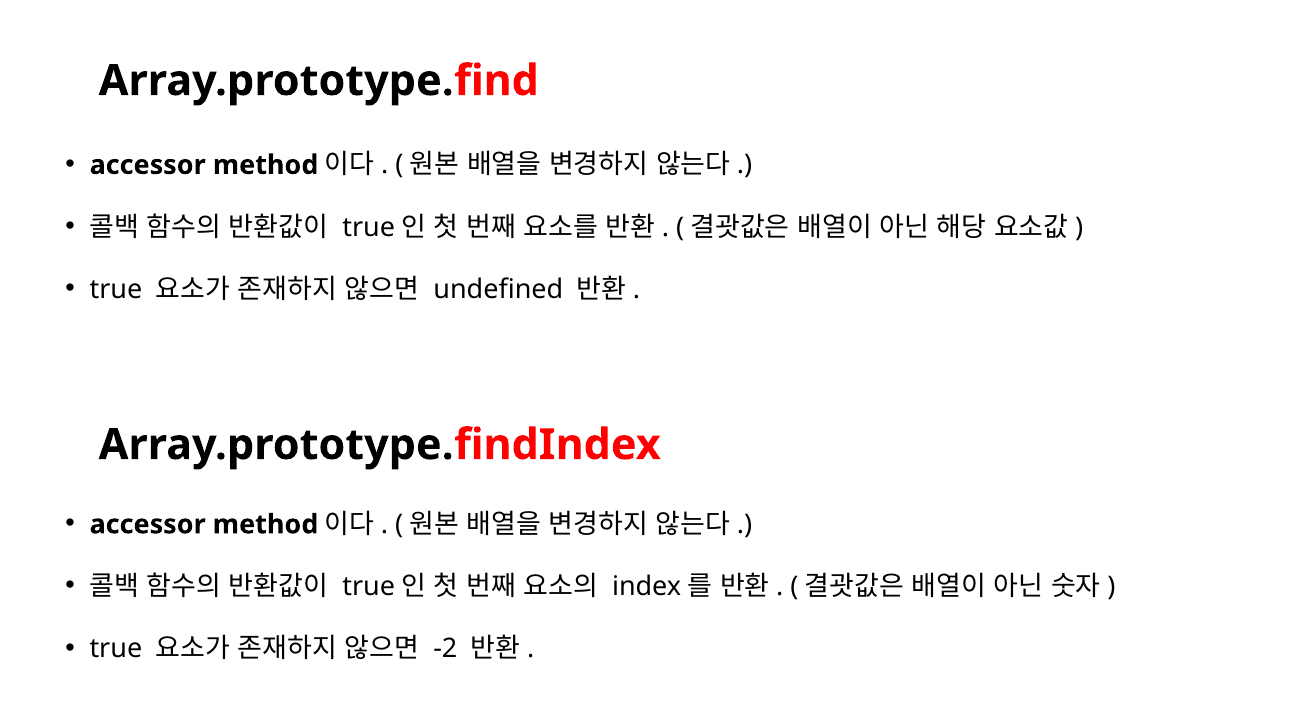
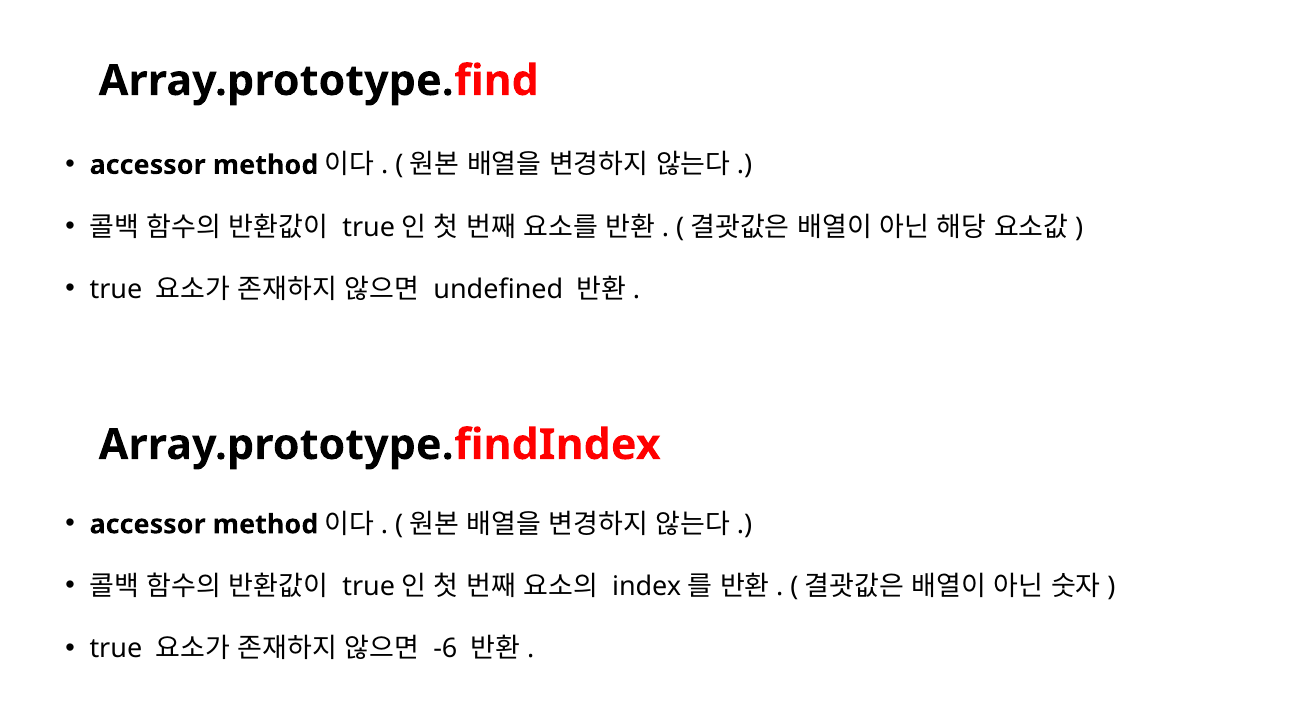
-2: -2 -> -6 (445, 649)
